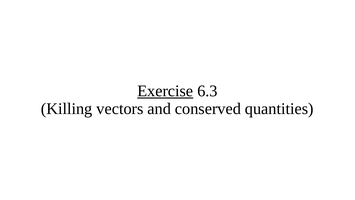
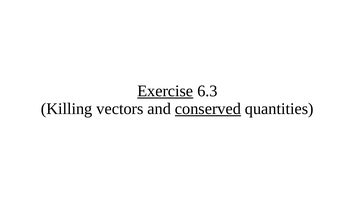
conserved underline: none -> present (208, 109)
